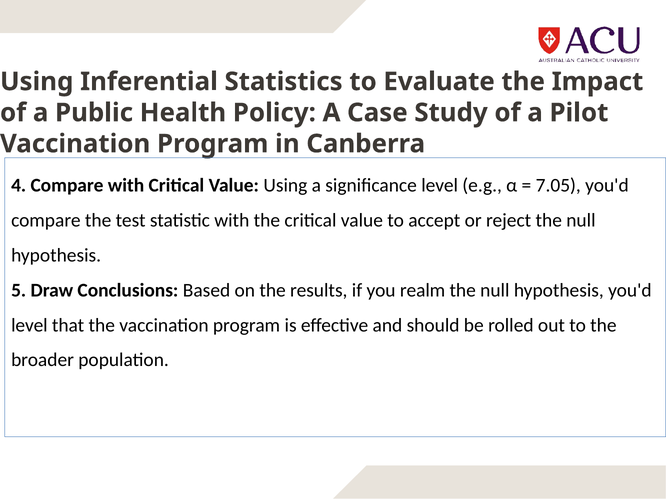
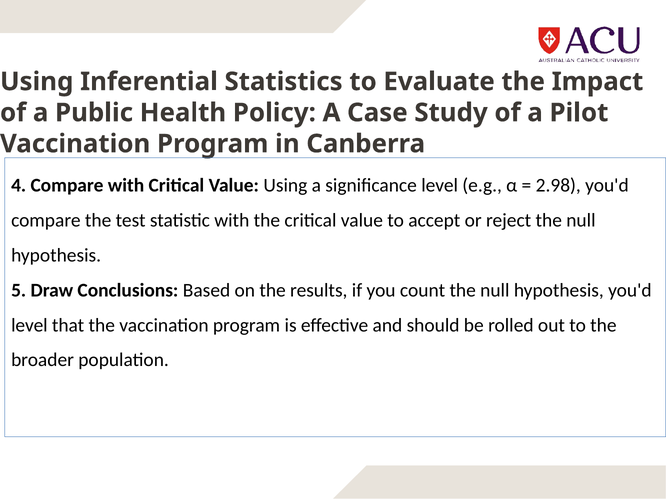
7.05: 7.05 -> 2.98 (558, 186)
realm: realm -> count (423, 290)
